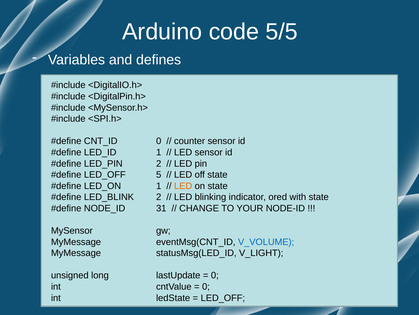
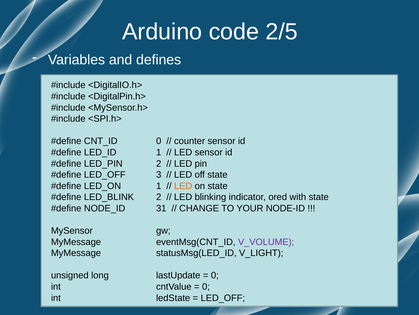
5/5: 5/5 -> 2/5 (282, 32)
5: 5 -> 3 (159, 174)
V_VOLUME colour: blue -> purple (266, 241)
